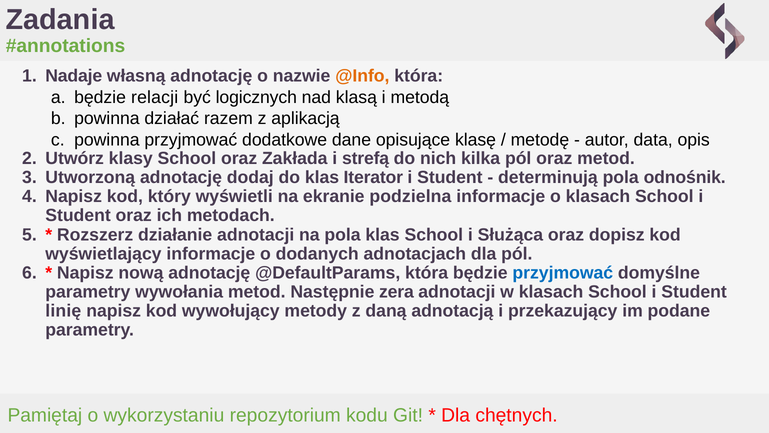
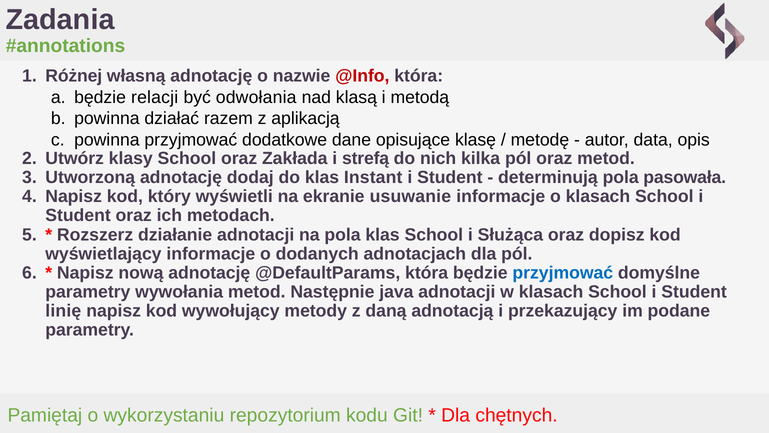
Nadaje: Nadaje -> Różnej (74, 76)
@Info colour: orange -> red (362, 76)
logicznych: logicznych -> odwołania (256, 97)
Iterator: Iterator -> Instant (373, 177)
odnośnik: odnośnik -> pasowała (685, 177)
podzielna: podzielna -> usuwanie (410, 196)
zera: zera -> java (396, 292)
